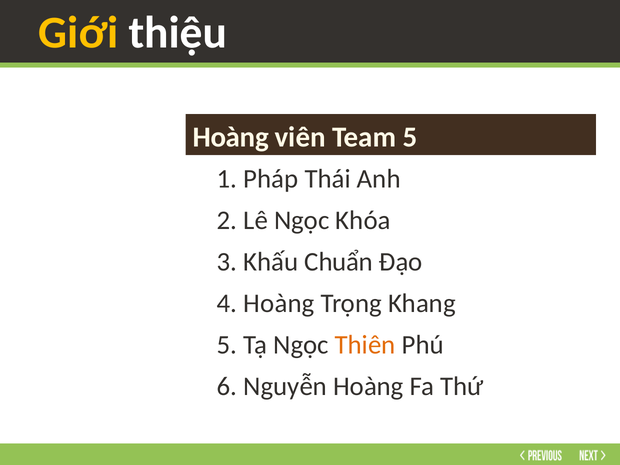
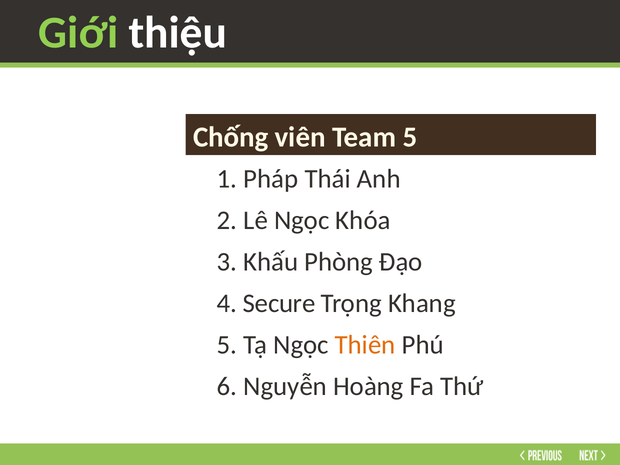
Giới colour: yellow -> light green (78, 33)
Hoàng: Hoàng -> Chống (231, 137)
Chuẩn: Chuẩn -> Phòng (339, 262)
4 Hoàng: Hoàng -> Secure (279, 303)
